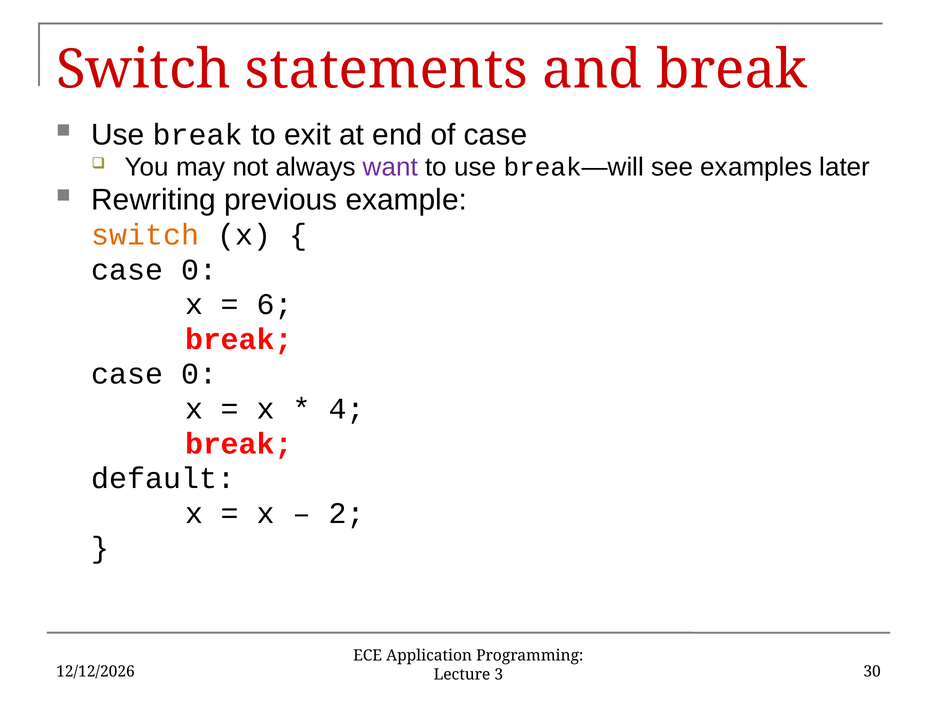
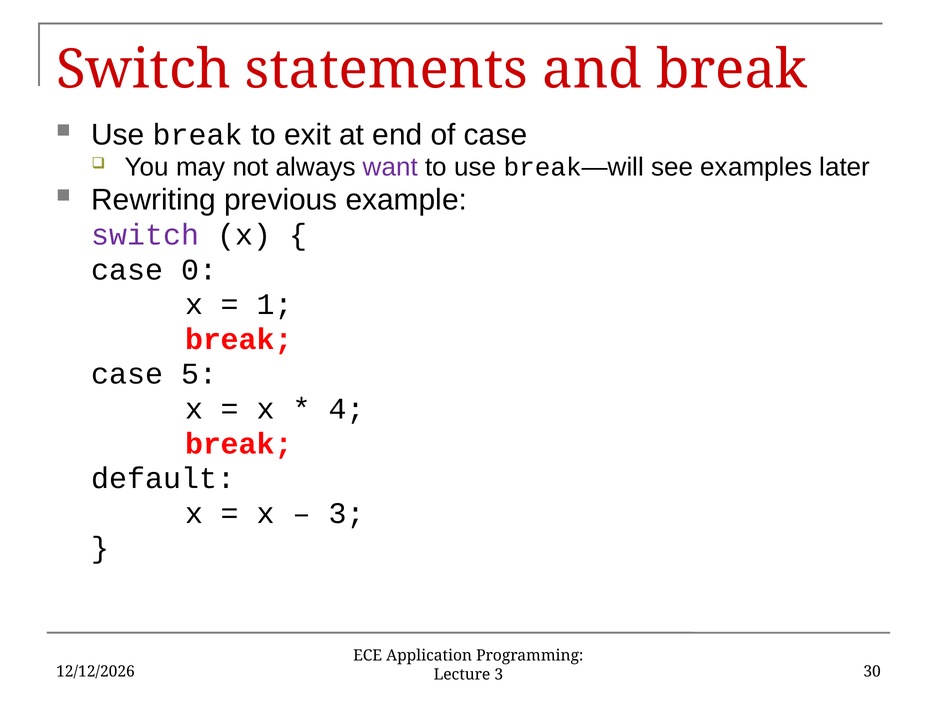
switch colour: orange -> purple (145, 235)
6: 6 -> 1 (275, 304)
0: 0 -> 5 (199, 374)
2: 2 -> 3 (347, 513)
